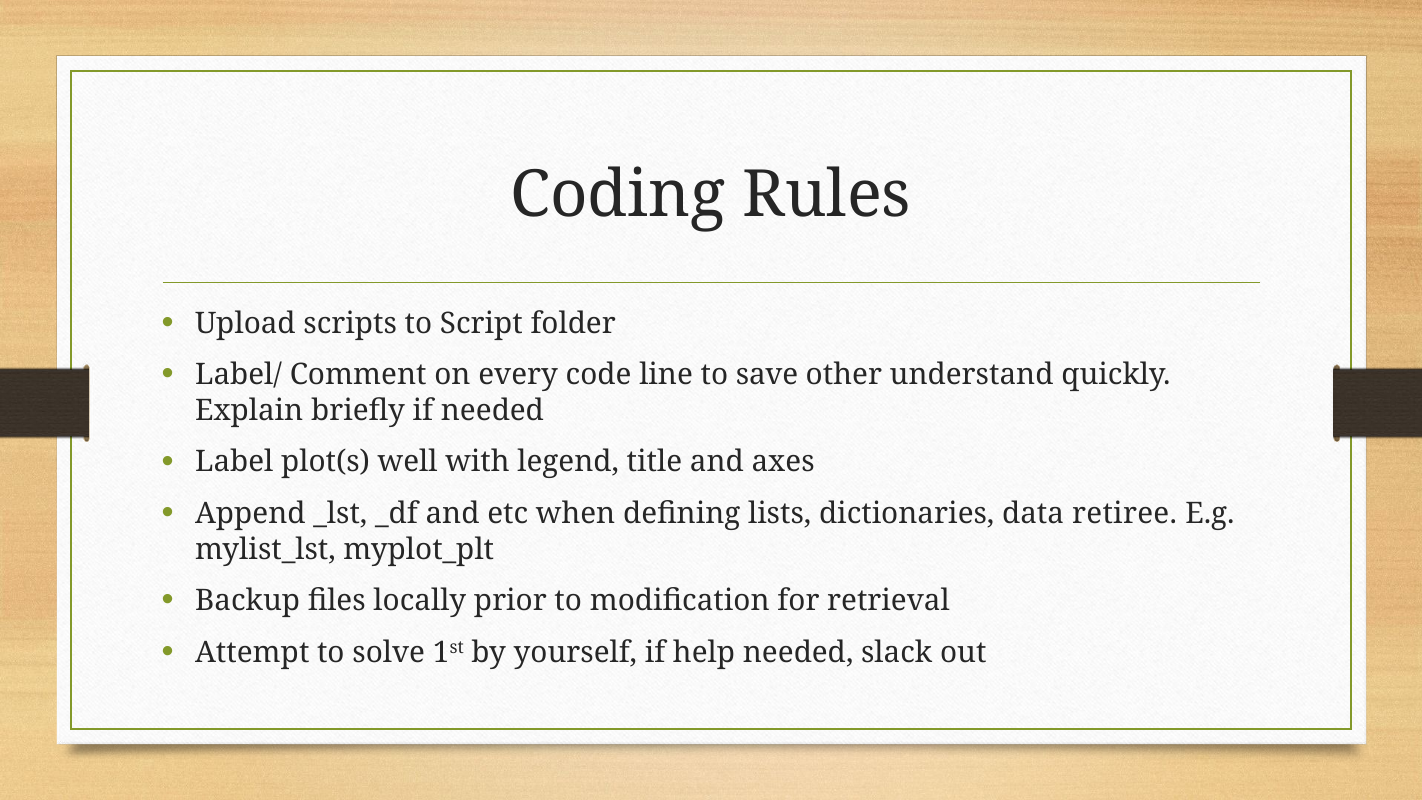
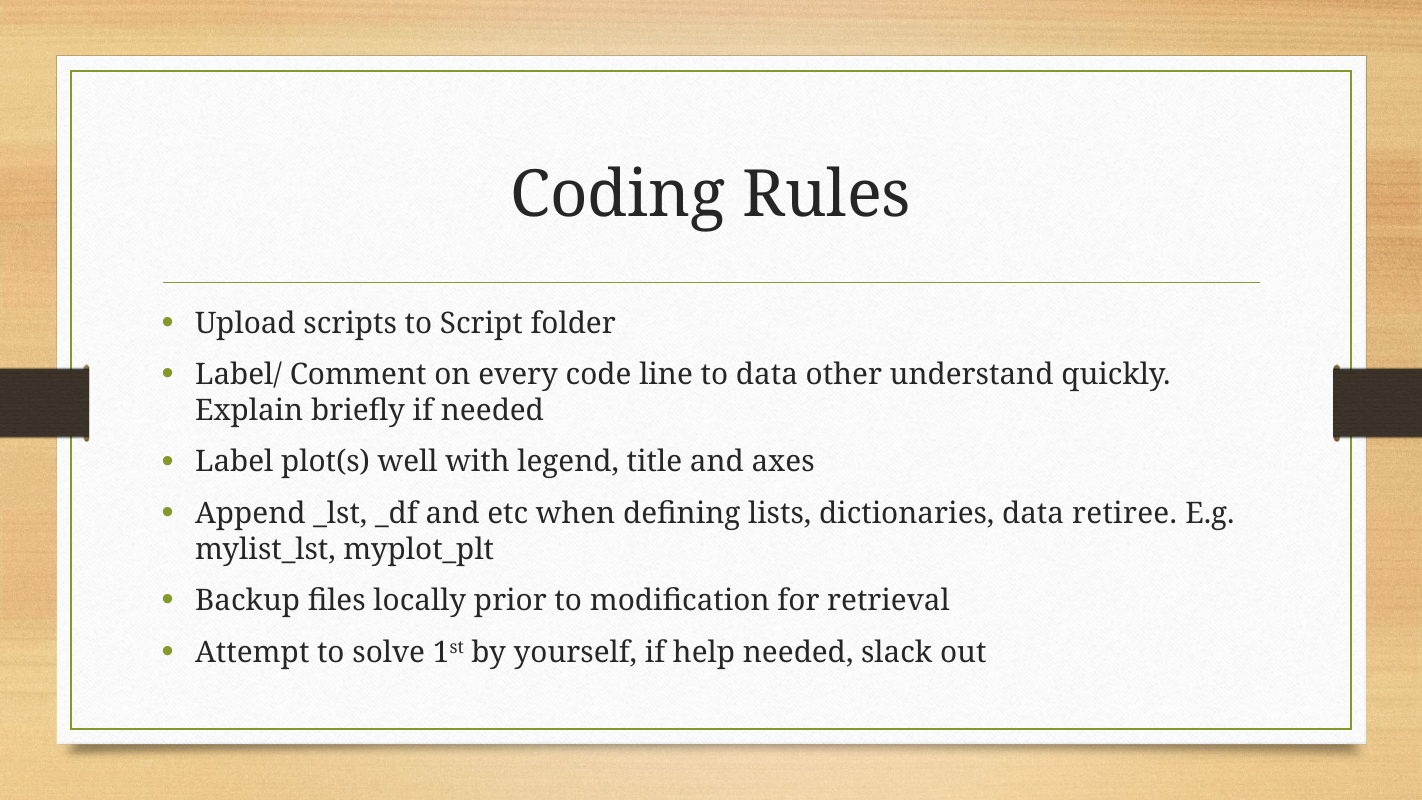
to save: save -> data (767, 375)
